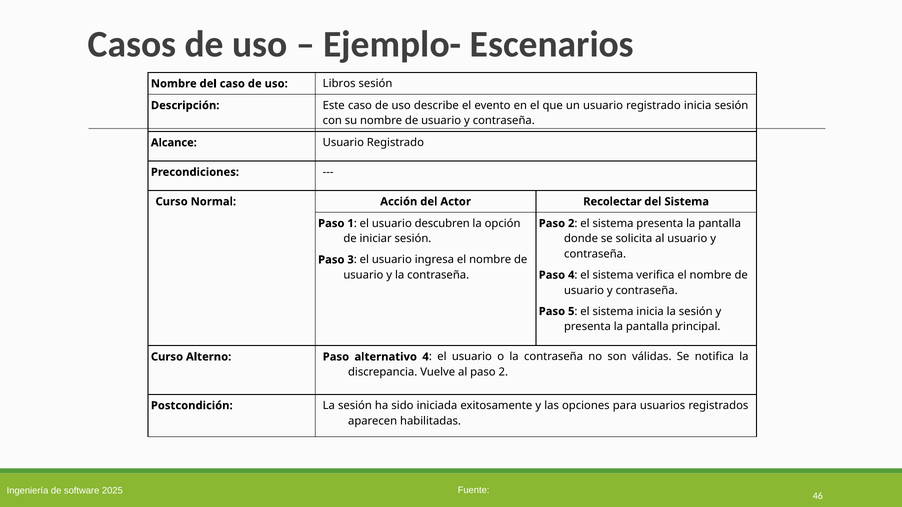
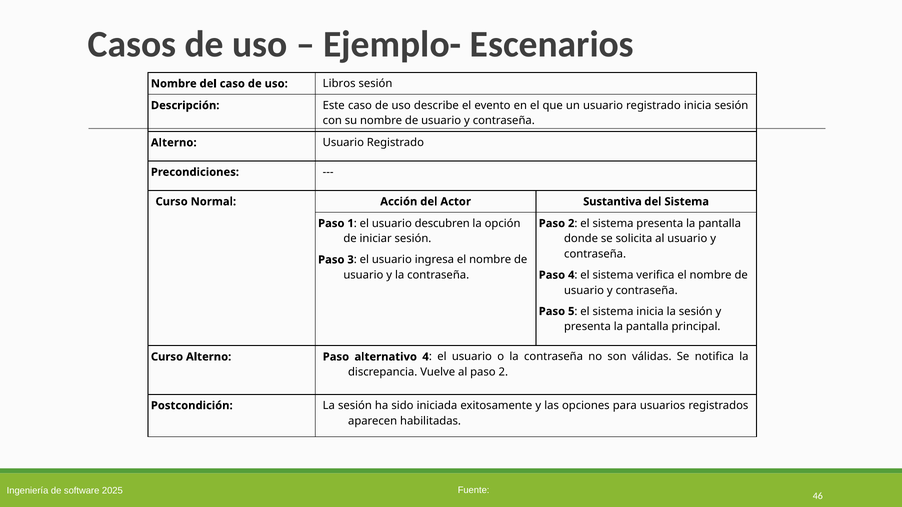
Alcance: Alcance -> Alterno (174, 143)
Recolectar: Recolectar -> Sustantiva (612, 202)
